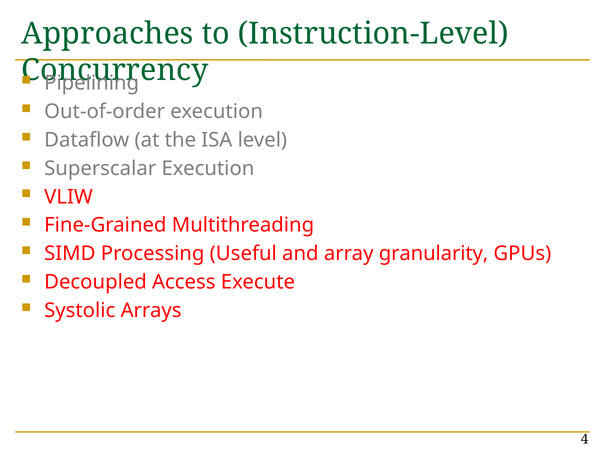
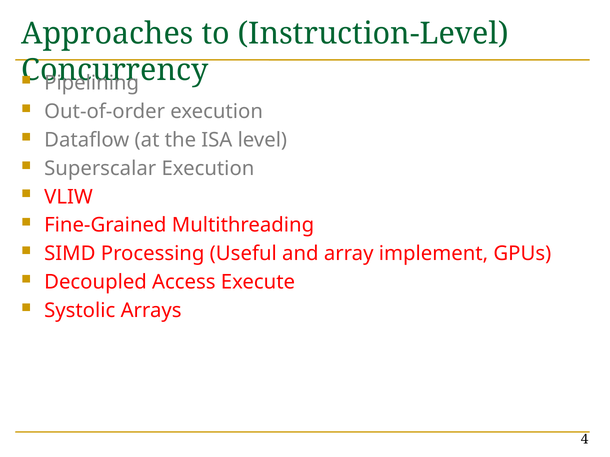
granularity: granularity -> implement (433, 254)
